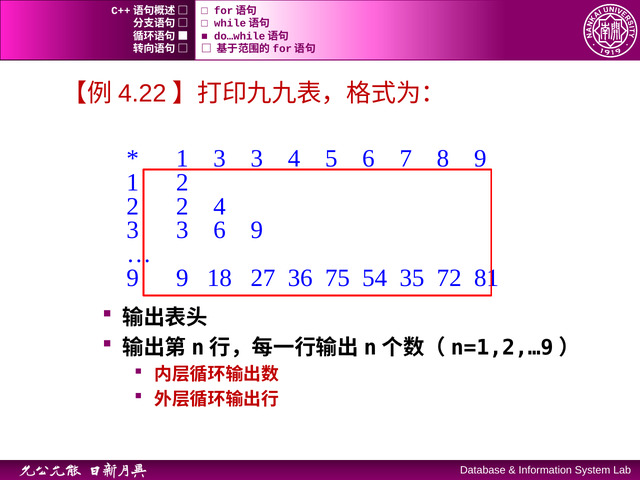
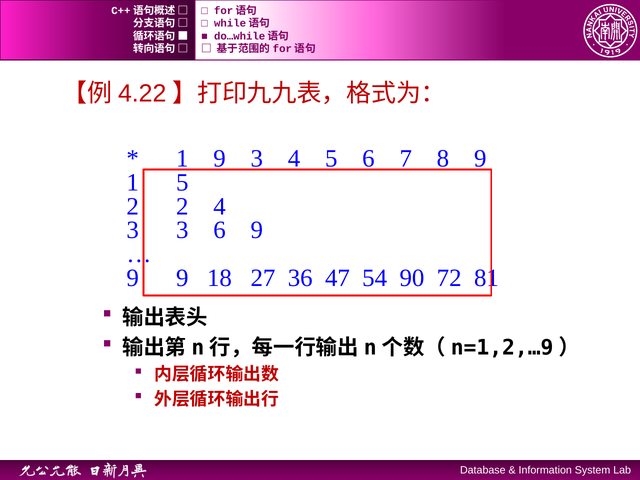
1 3: 3 -> 9 (219, 158)
1 2: 2 -> 5 (182, 182)
75: 75 -> 47 (337, 278)
35: 35 -> 90 (412, 278)
